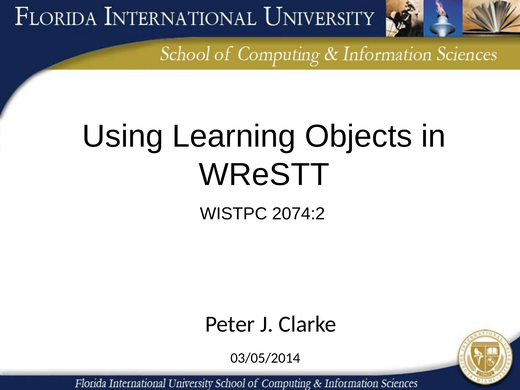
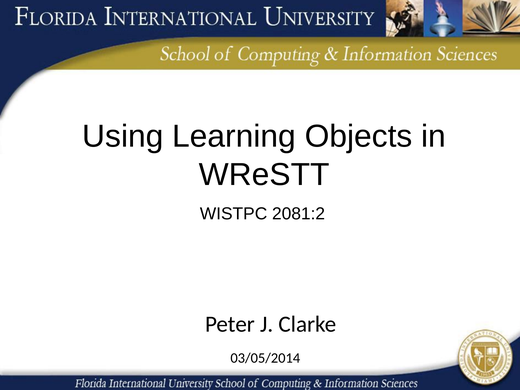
2074:2: 2074:2 -> 2081:2 (299, 214)
